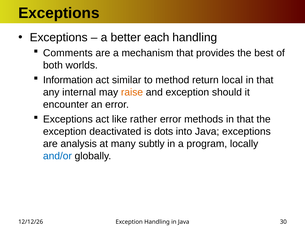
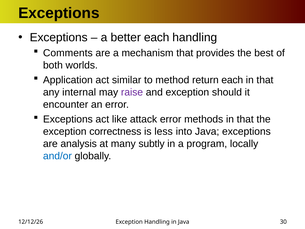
Information: Information -> Application (68, 80)
return local: local -> each (232, 80)
raise colour: orange -> purple (132, 92)
rather: rather -> attack (144, 119)
deactivated: deactivated -> correctness (115, 131)
dots: dots -> less (164, 131)
